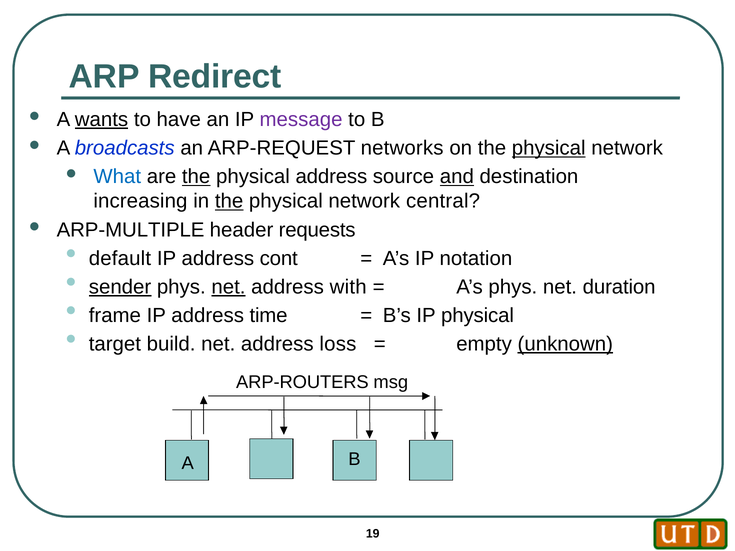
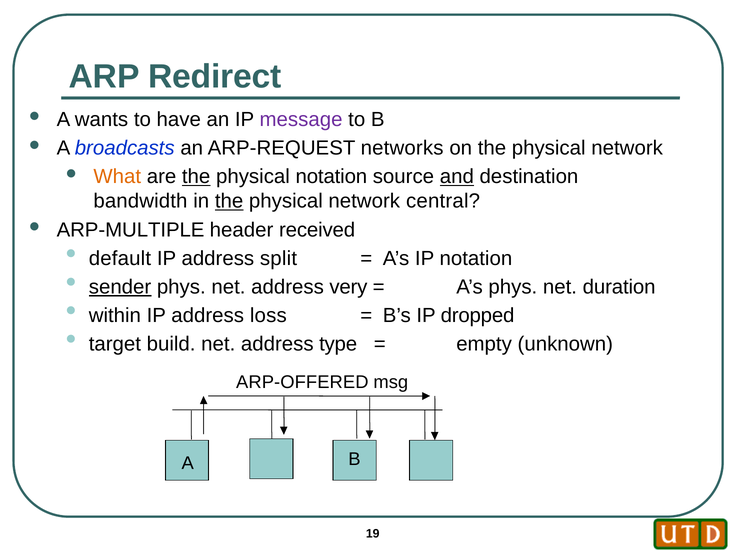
wants underline: present -> none (102, 120)
physical underline: present -> none (549, 148)
What colour: blue -> orange (117, 177)
physical address: address -> notation (331, 177)
increasing: increasing -> bandwidth (140, 201)
requests: requests -> received (317, 230)
cont: cont -> split (279, 258)
net underline: present -> none (228, 287)
with: with -> very (348, 287)
frame: frame -> within (115, 316)
time: time -> loss (268, 316)
IP physical: physical -> dropped (478, 316)
loss: loss -> type (338, 344)
unknown underline: present -> none (565, 344)
ARP-ROUTERS: ARP-ROUTERS -> ARP-OFFERED (302, 383)
